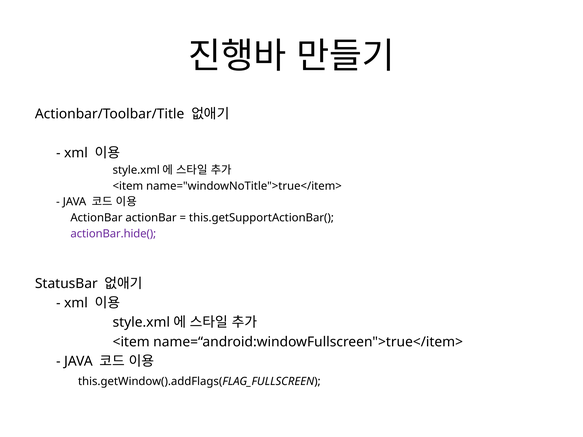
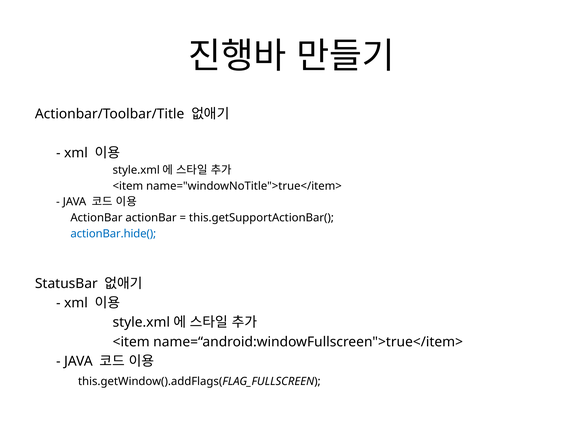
actionBar.hide( colour: purple -> blue (113, 234)
